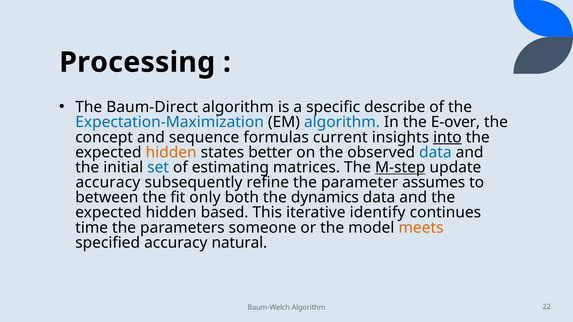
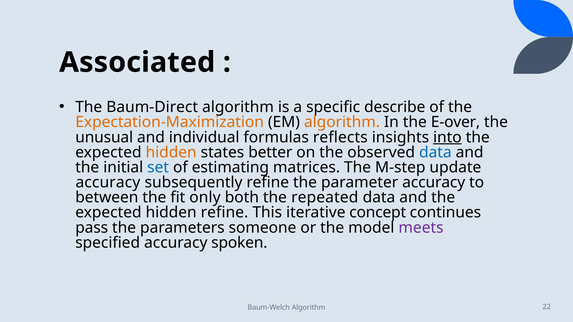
Processing: Processing -> Associated (137, 62)
Expectation-Maximization colour: blue -> orange (170, 122)
algorithm colour: blue -> orange (342, 122)
concept: concept -> unusual (104, 137)
sequence: sequence -> individual (204, 137)
current: current -> reflects (340, 137)
M-step underline: present -> none (400, 168)
parameter assumes: assumes -> accuracy (434, 183)
dynamics: dynamics -> repeated (325, 198)
hidden based: based -> refine (225, 213)
identify: identify -> concept (378, 213)
time: time -> pass (92, 228)
meets colour: orange -> purple (421, 228)
natural: natural -> spoken (239, 243)
